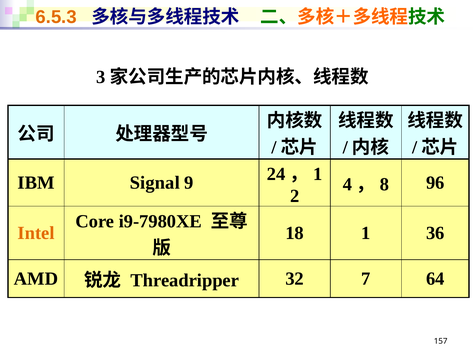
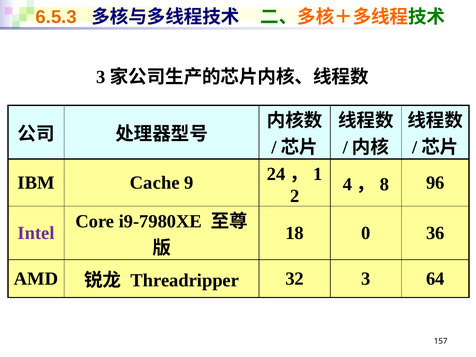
Signal: Signal -> Cache (155, 183)
Intel colour: orange -> purple (36, 233)
18 1: 1 -> 0 (366, 233)
32 7: 7 -> 3 (366, 279)
